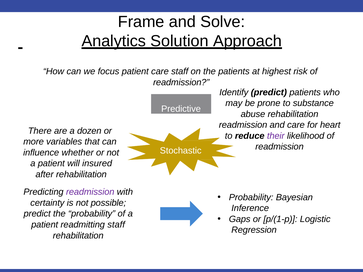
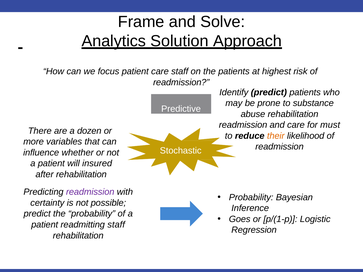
heart: heart -> must (330, 125)
their colour: purple -> orange (276, 136)
Gaps: Gaps -> Goes (240, 219)
